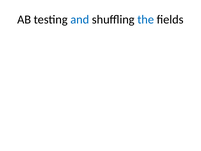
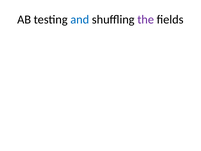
the colour: blue -> purple (146, 19)
